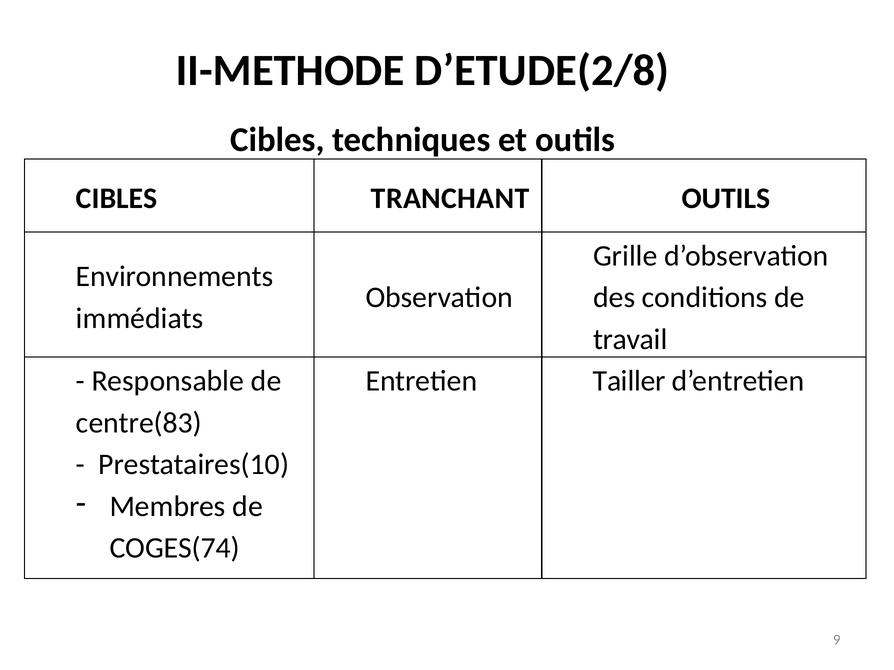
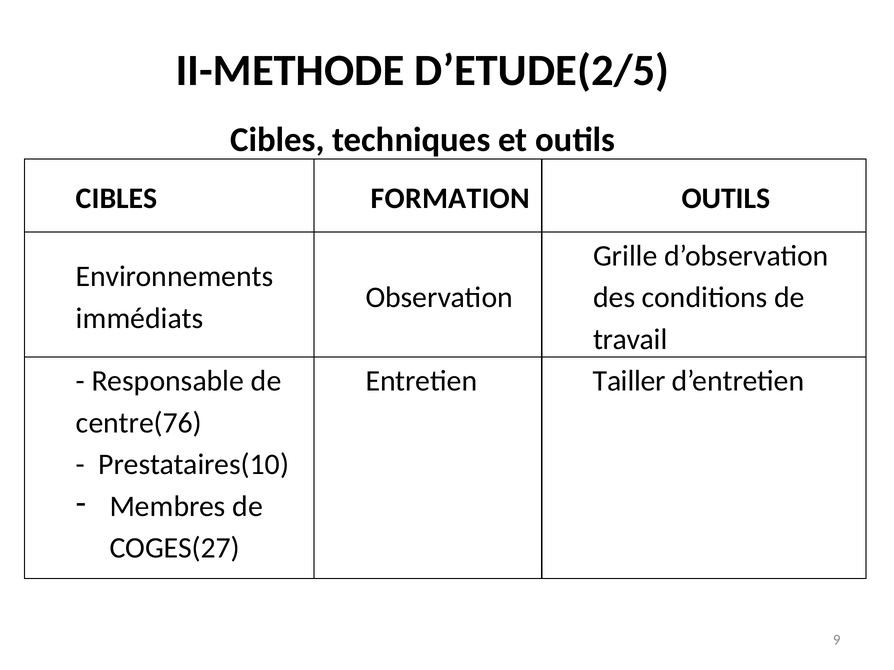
D’ETUDE(2/8: D’ETUDE(2/8 -> D’ETUDE(2/5 (542, 70)
TRANCHANT: TRANCHANT -> FORMATION (450, 199)
centre(83: centre(83 -> centre(76 (139, 423)
COGES(74: COGES(74 -> COGES(27 (175, 548)
